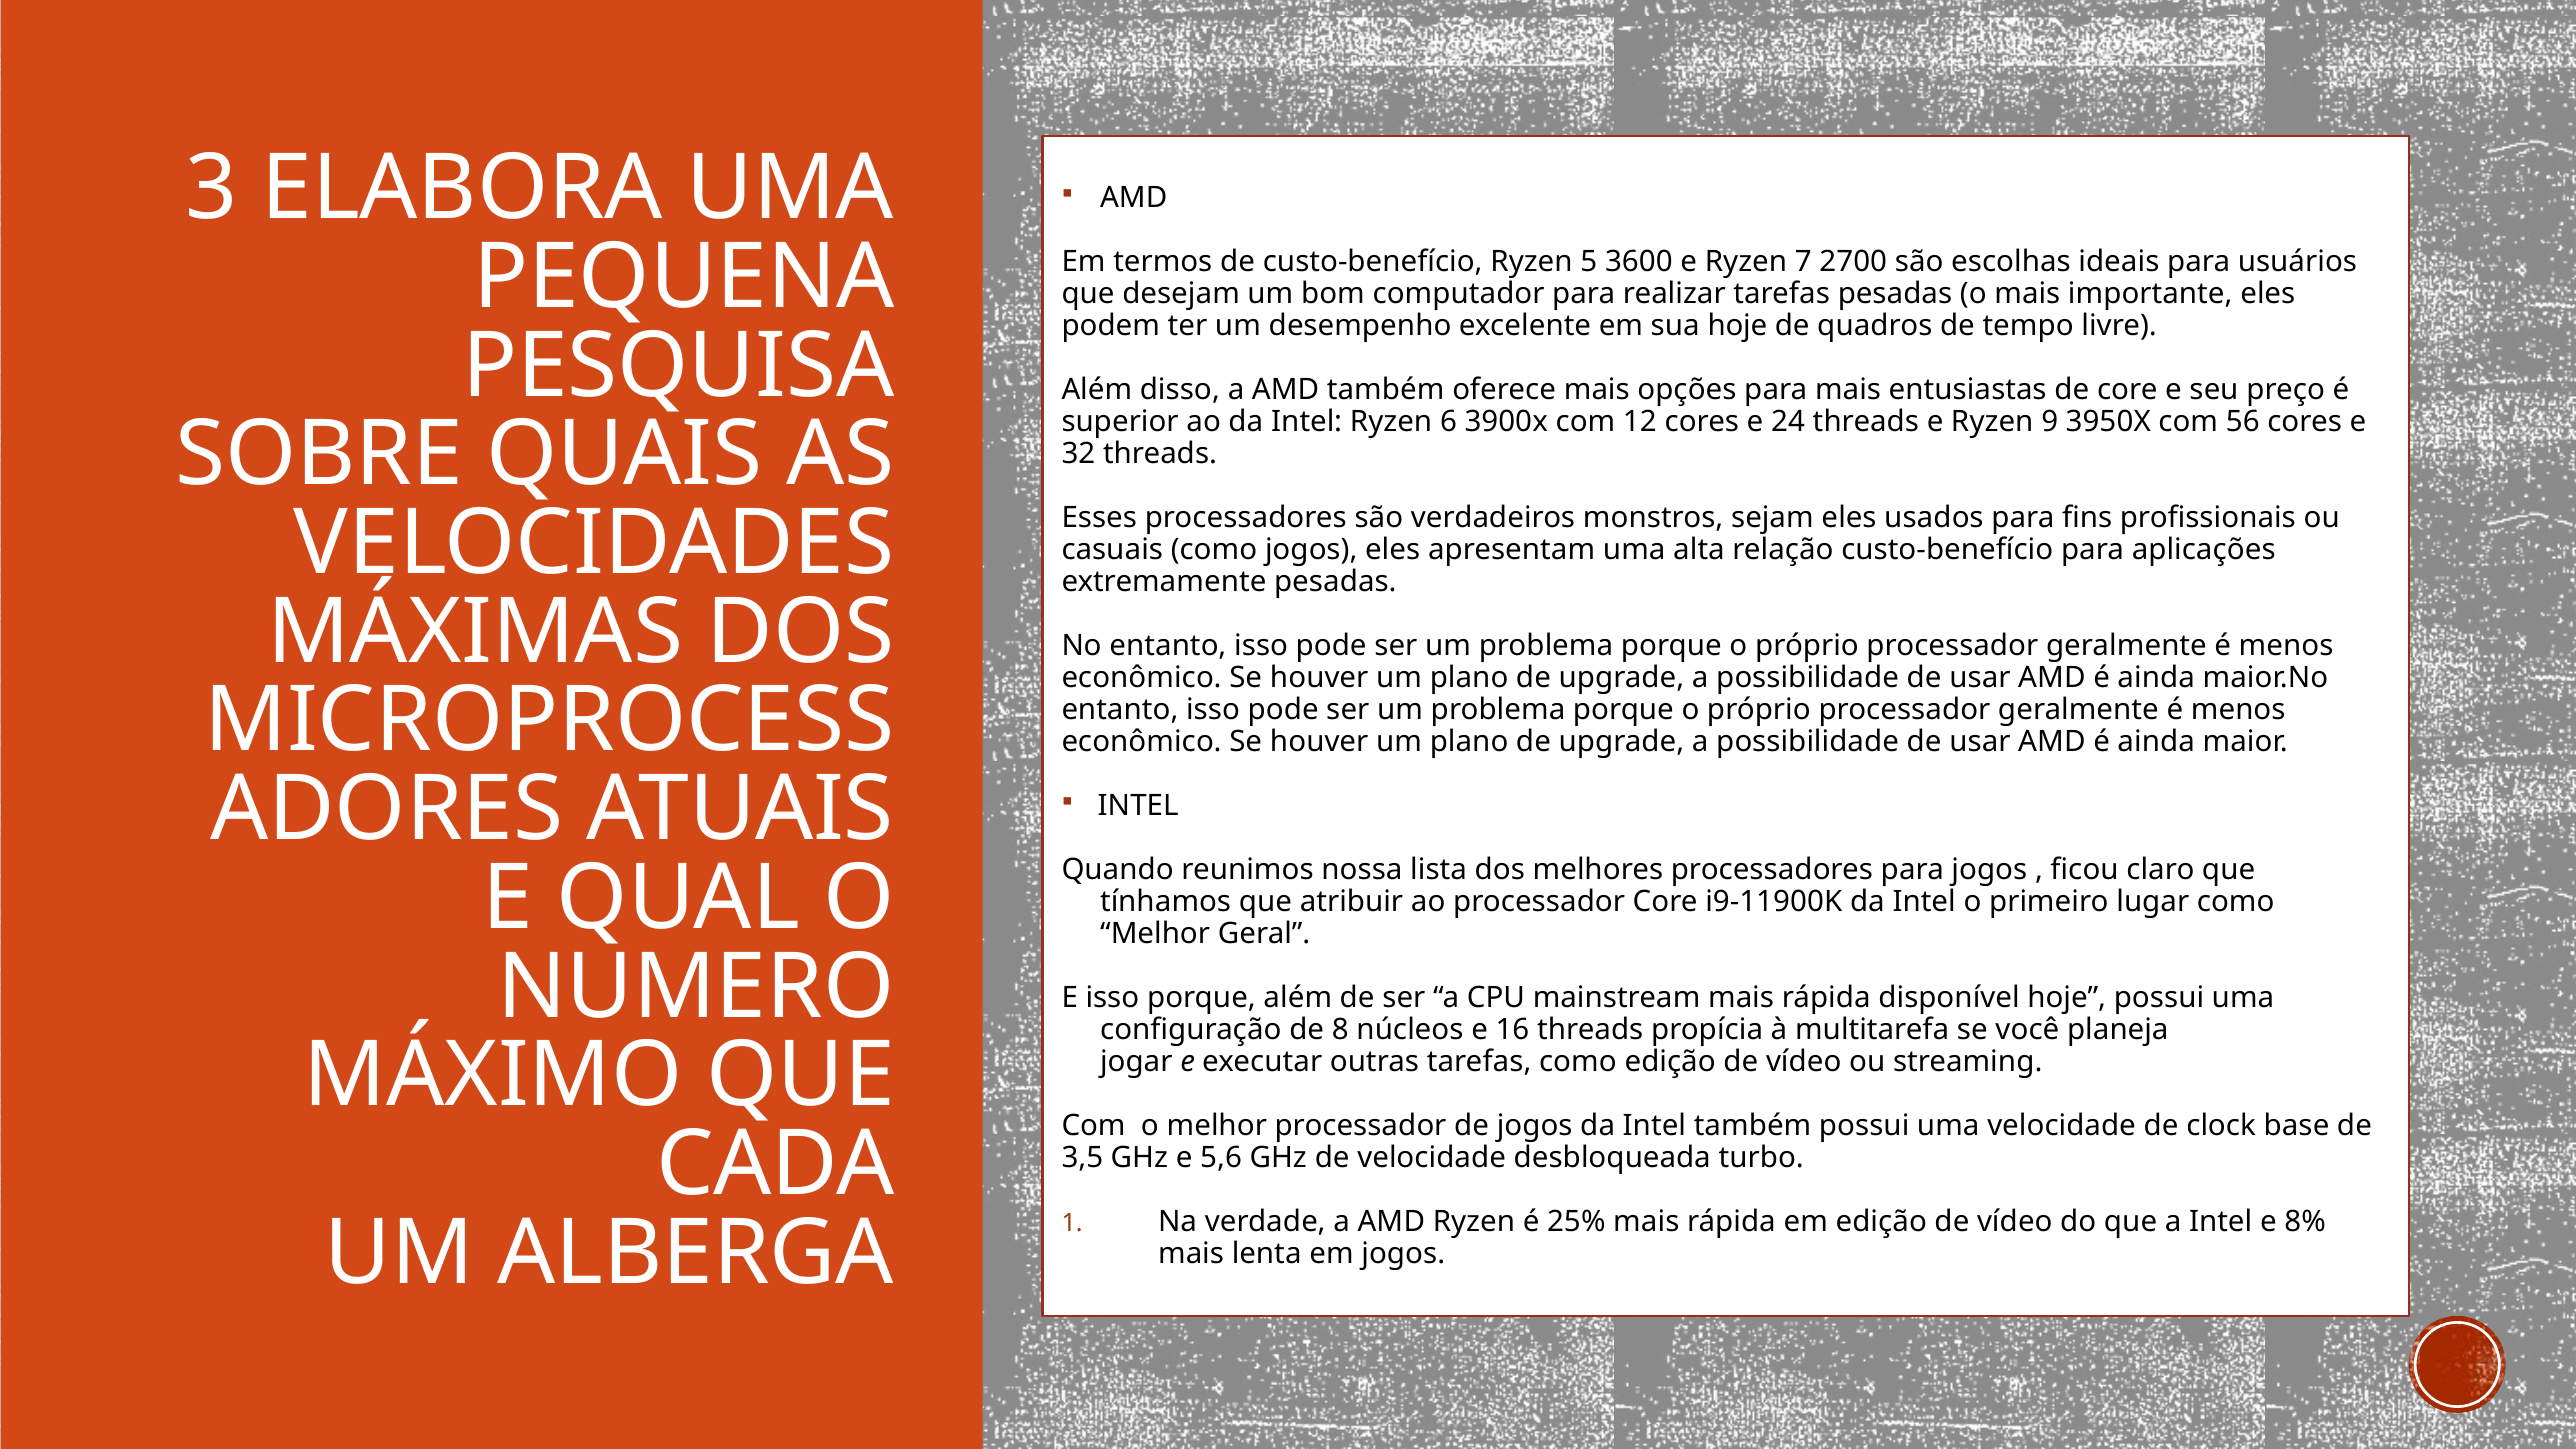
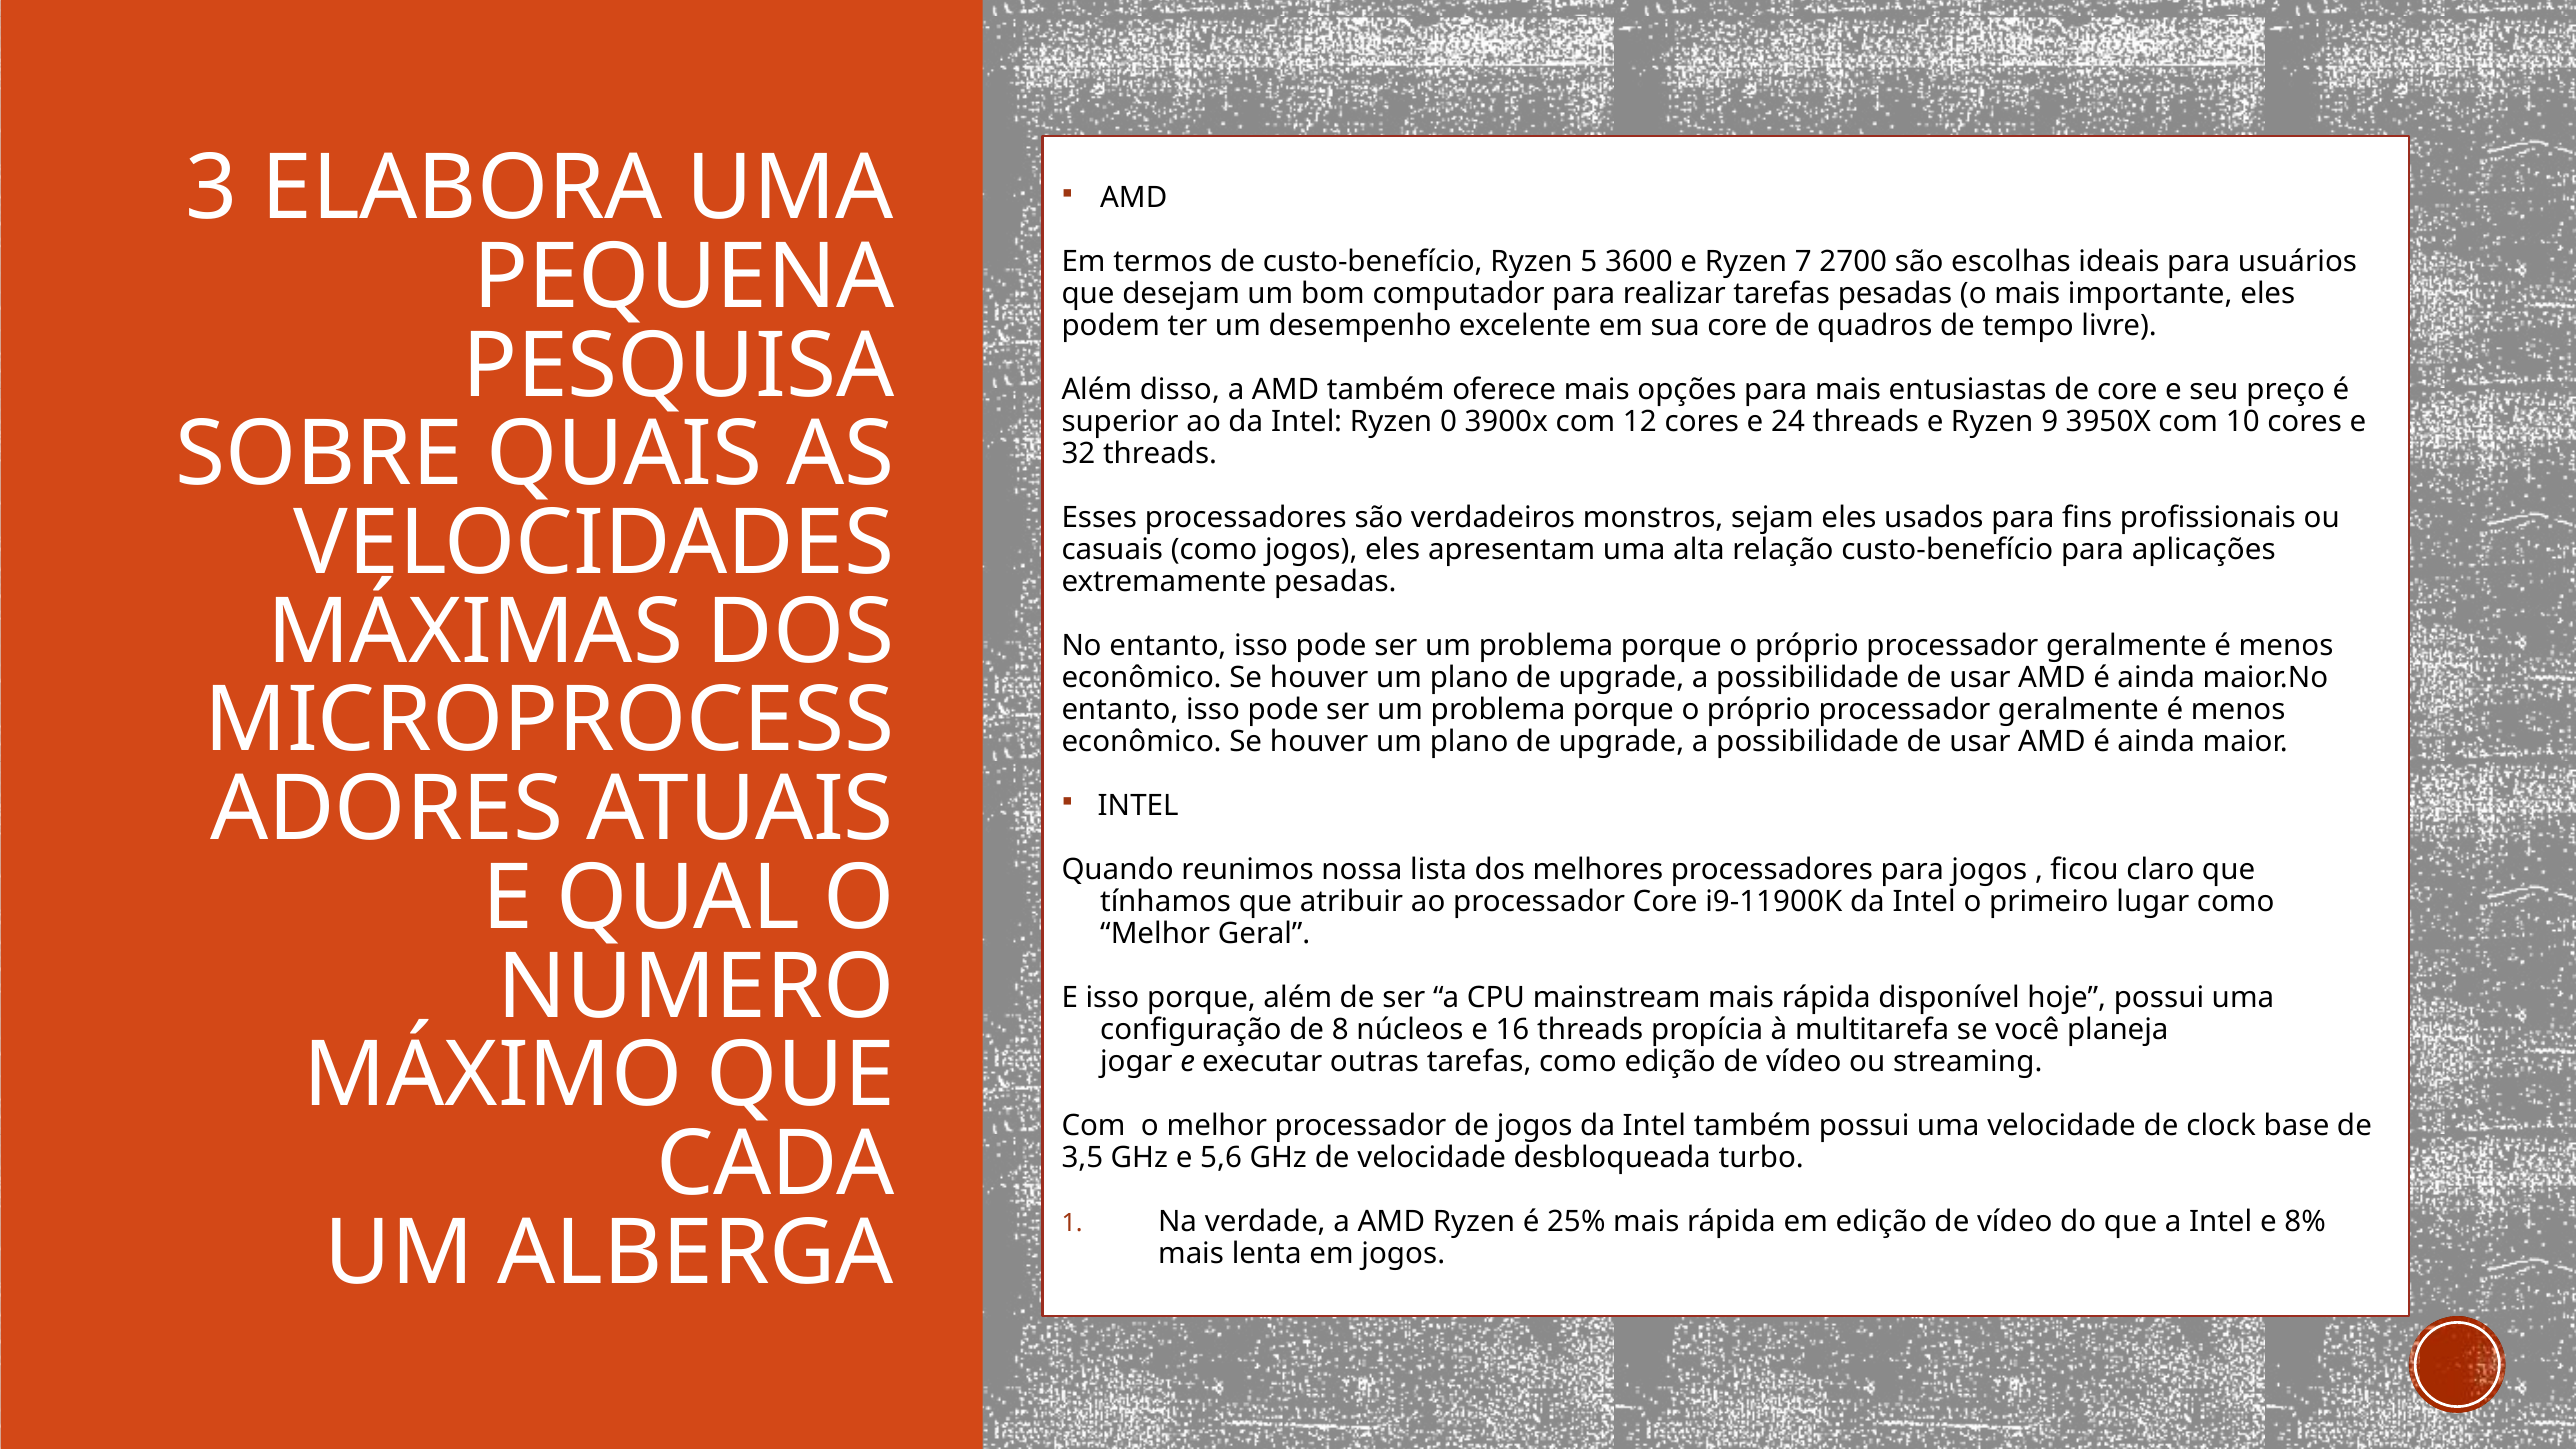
sua hoje: hoje -> core (1737, 326)
6: 6 -> 0 (1448, 422)
56: 56 -> 10 (2243, 422)
